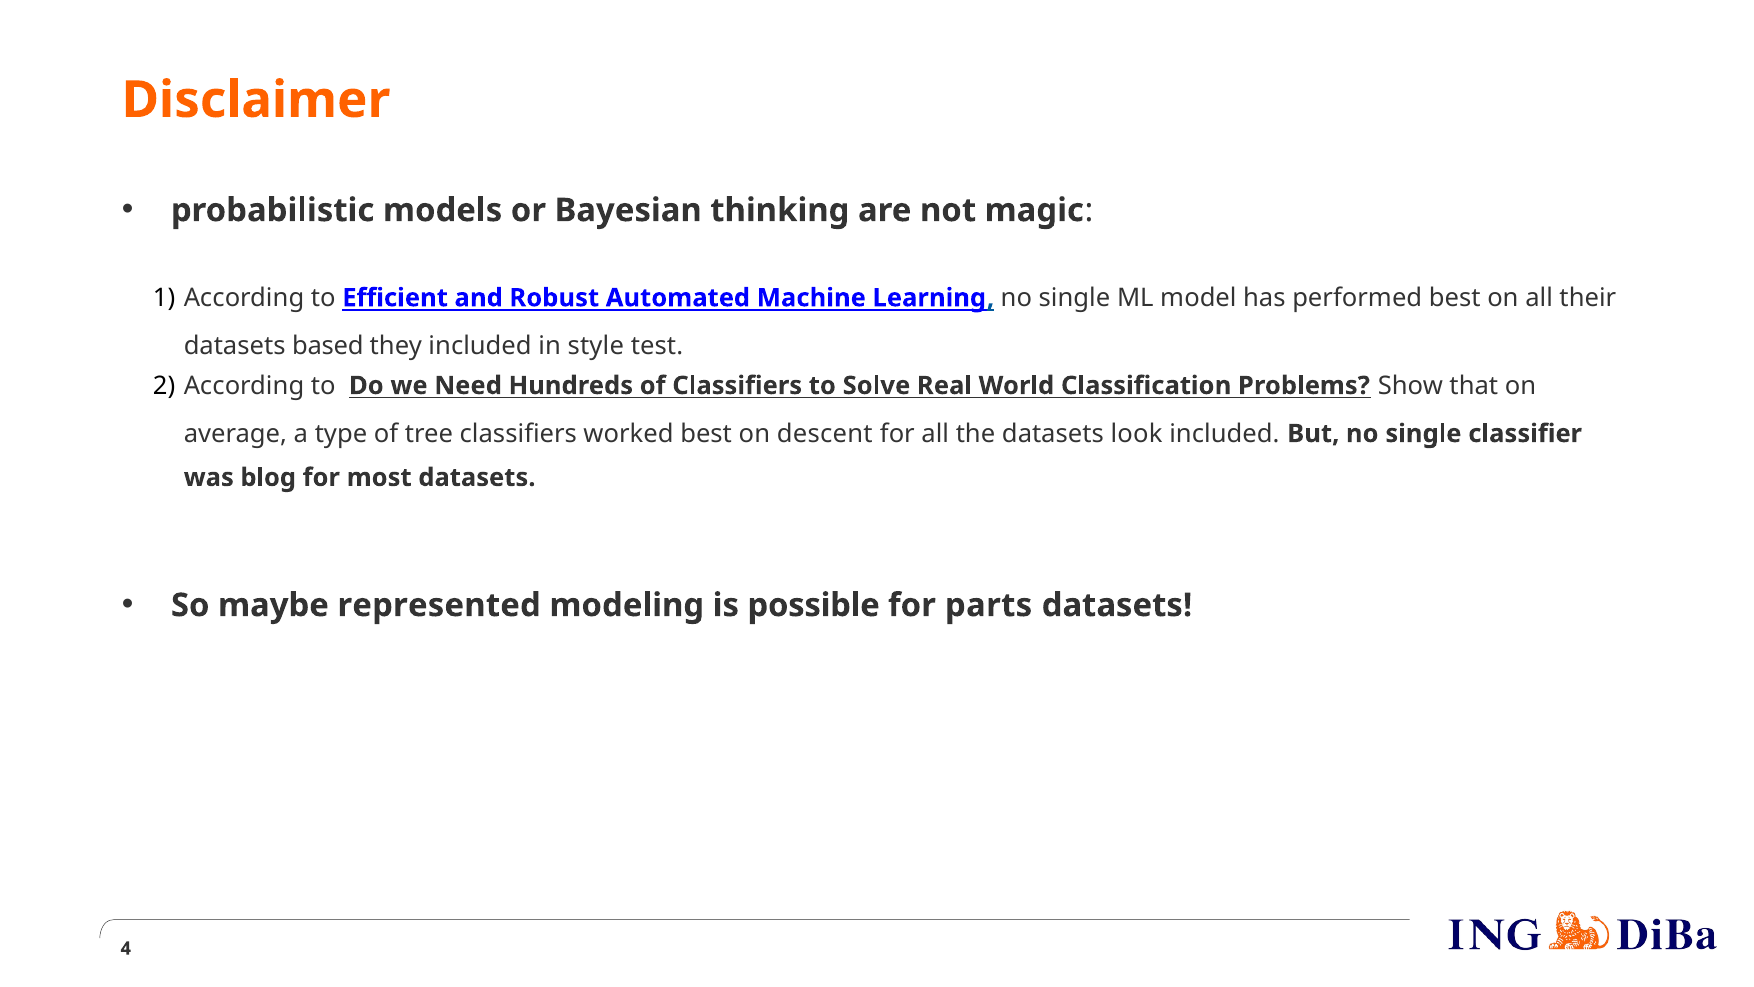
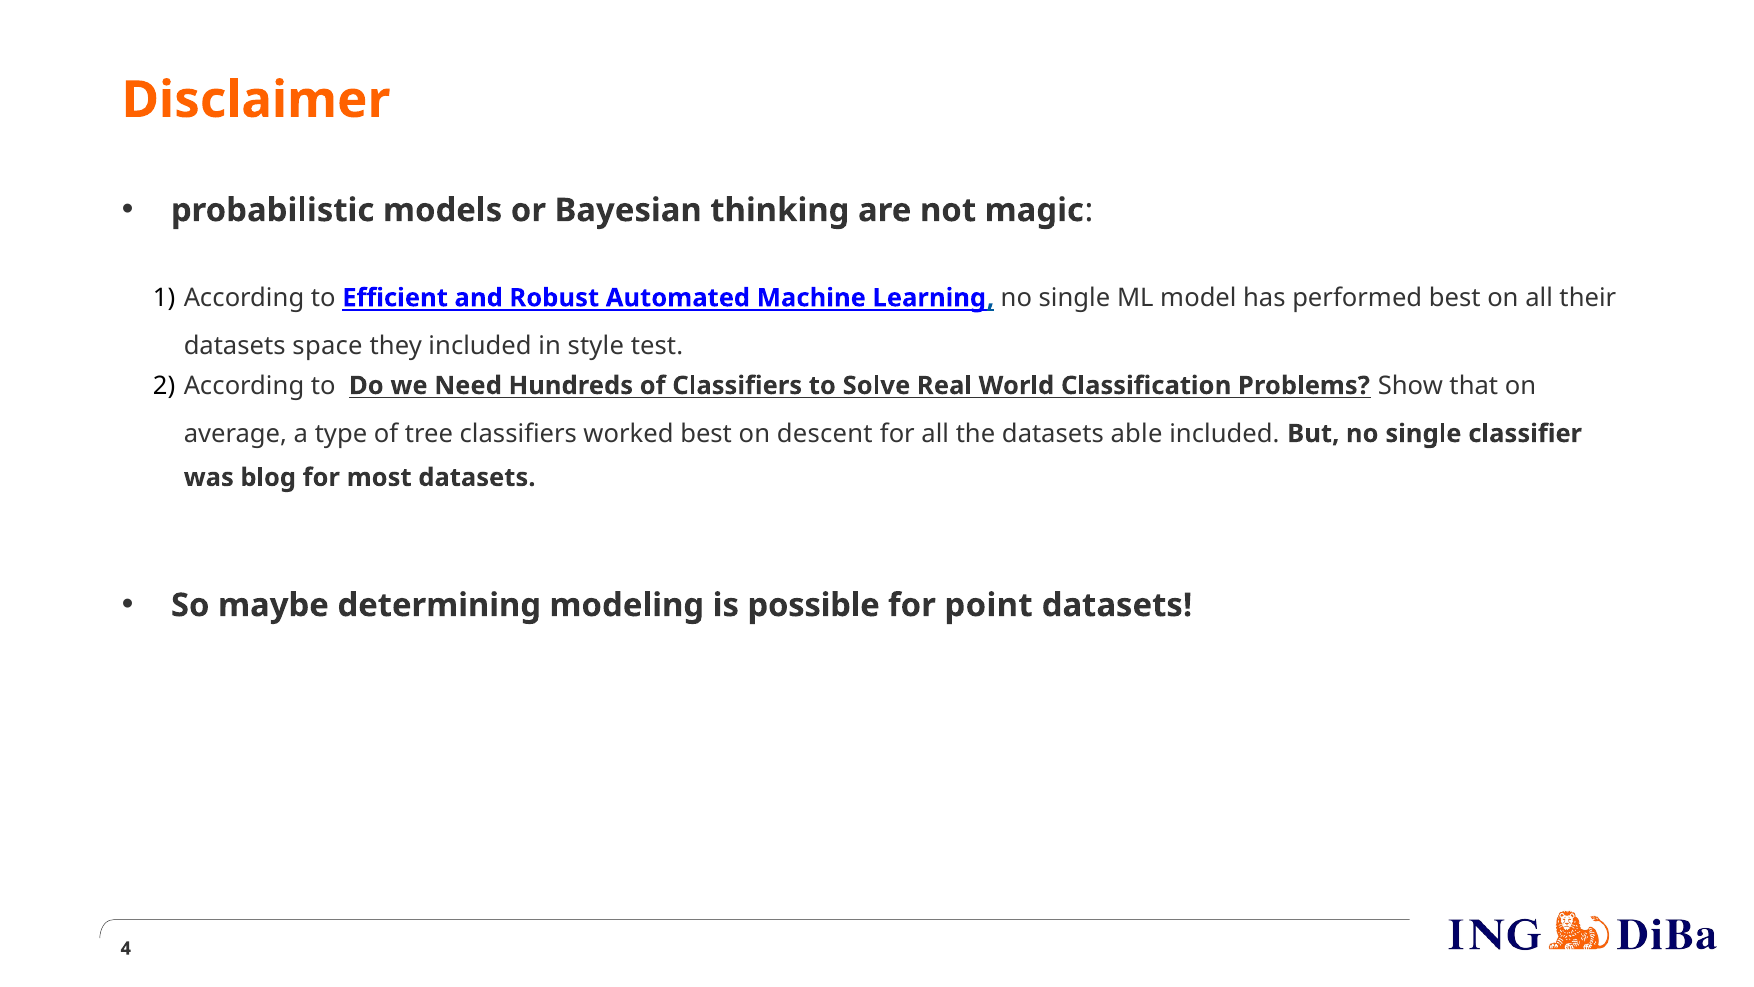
based: based -> space (328, 346)
look: look -> able (1137, 433)
represented: represented -> determining (439, 605)
parts: parts -> point (989, 605)
